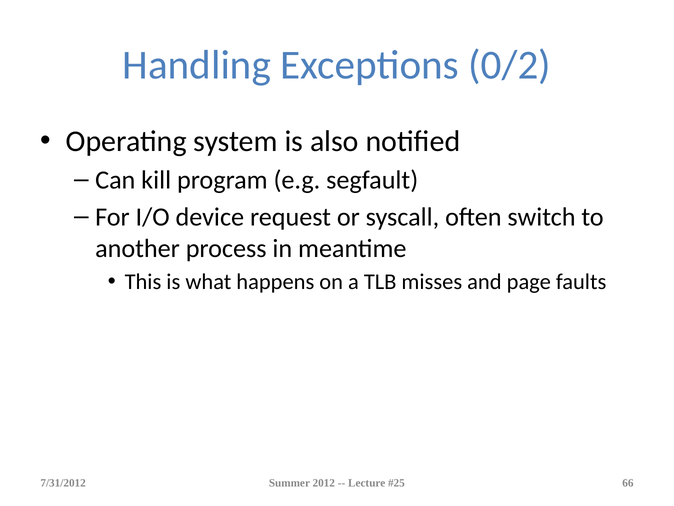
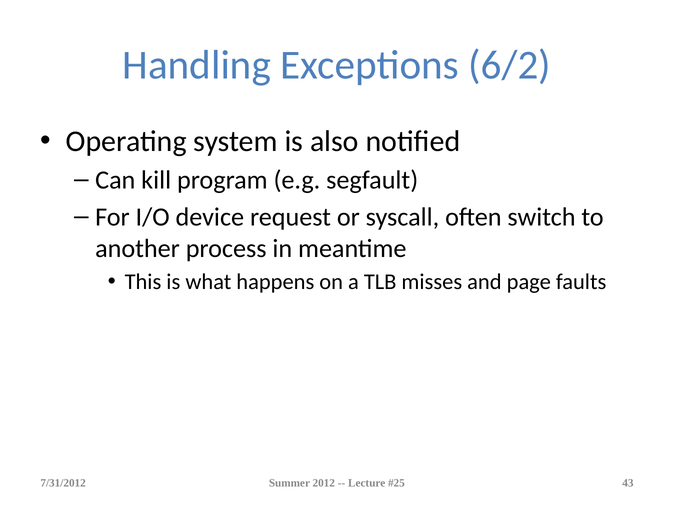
0/2: 0/2 -> 6/2 (510, 65)
66: 66 -> 43 (628, 483)
